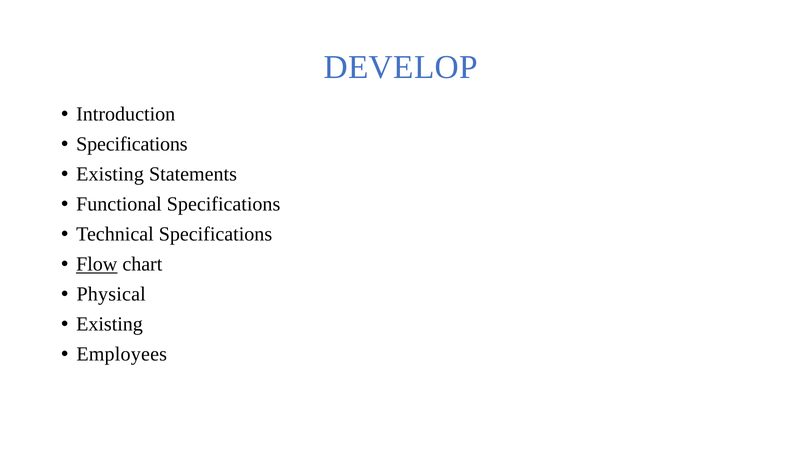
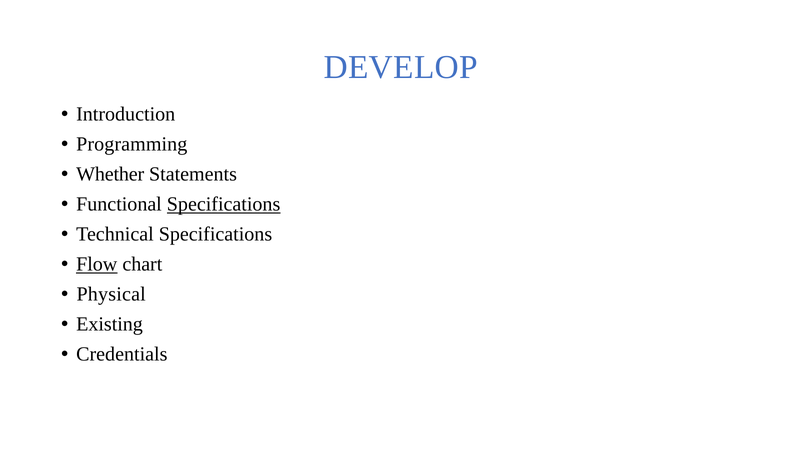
Specifications: Specifications -> Programming (132, 144)
Existing: Existing -> Whether (110, 174)
Specifications underline: none -> present (224, 204)
Employees: Employees -> Credentials (122, 354)
